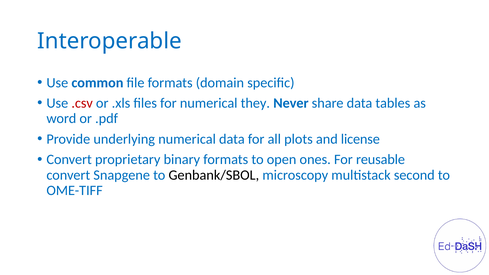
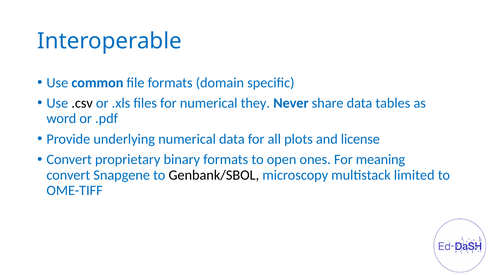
.csv colour: red -> black (82, 103)
reusable: reusable -> meaning (380, 160)
second: second -> limited (414, 175)
